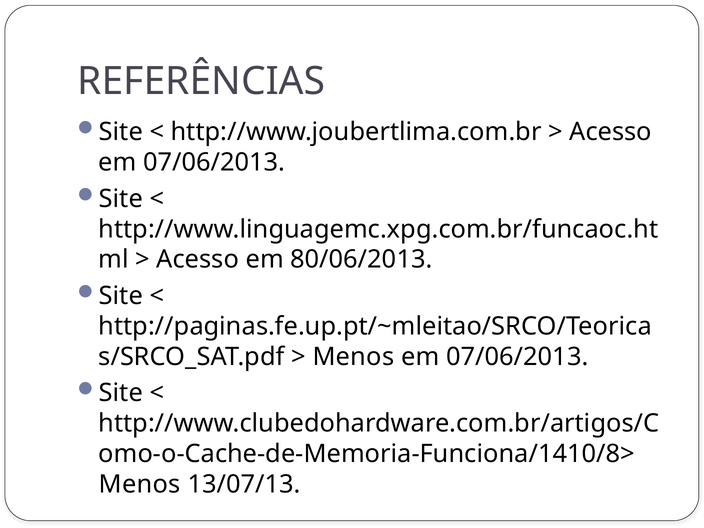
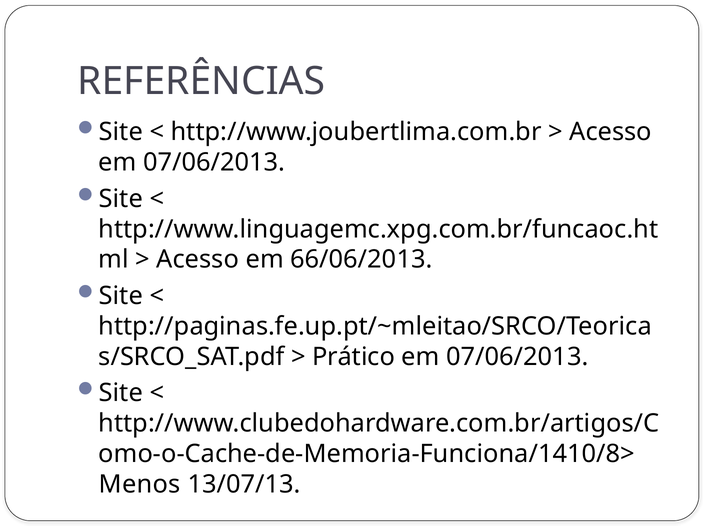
80/06/2013: 80/06/2013 -> 66/06/2013 (361, 260)
Menos: Menos -> Prático (354, 357)
